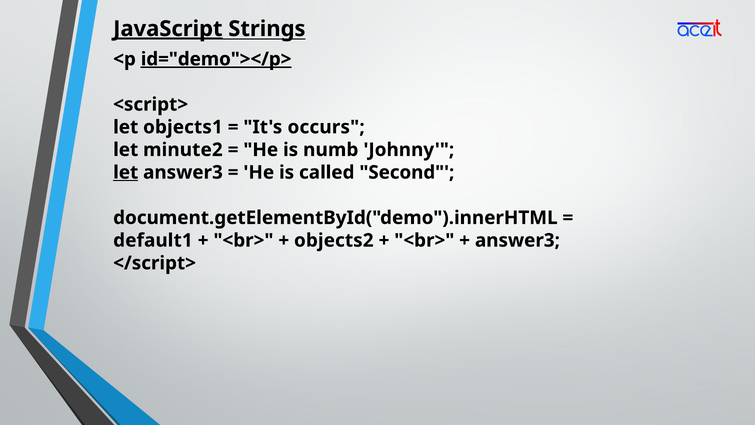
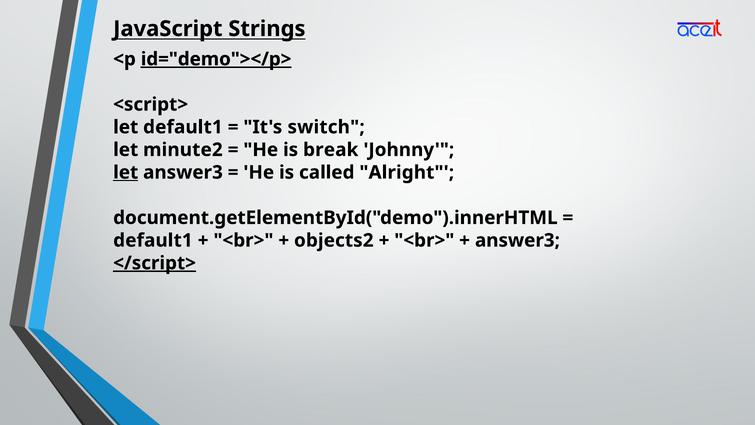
JavaScript underline: present -> none (168, 29)
let objects1: objects1 -> default1 (183, 127)
occurs: occurs -> switch (326, 127)
numb: numb -> break (331, 150)
Second: Second -> Alright (407, 172)
</script> underline: none -> present (155, 263)
